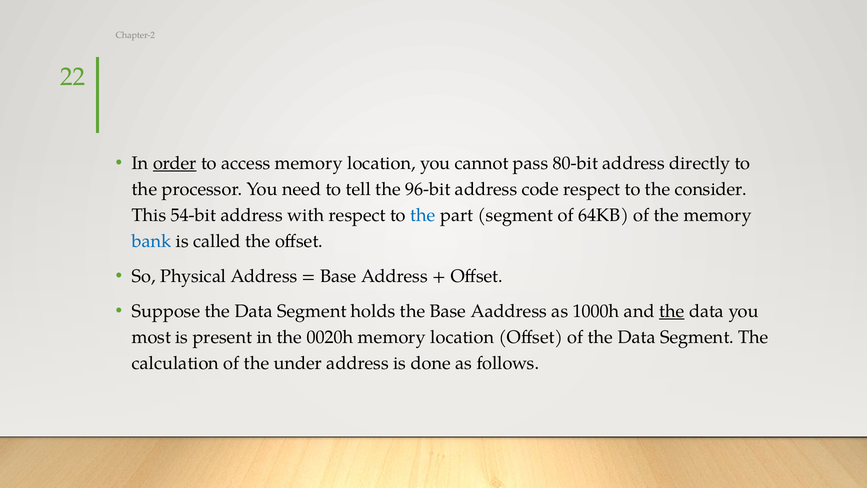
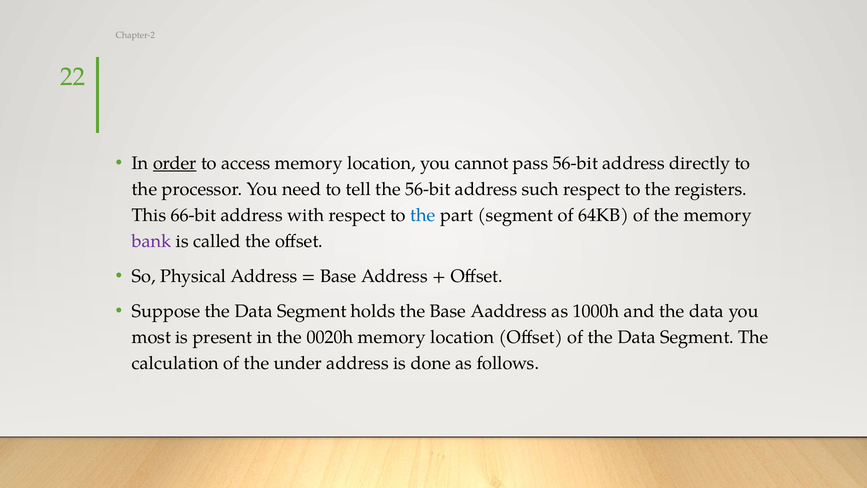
pass 80-bit: 80-bit -> 56-bit (575, 163)
the 96-bit: 96-bit -> 56-bit (428, 189)
code: code -> such (540, 189)
consider: consider -> registers (711, 189)
54-bit: 54-bit -> 66-bit (193, 215)
bank colour: blue -> purple (152, 241)
the underline: present -> none (672, 311)
